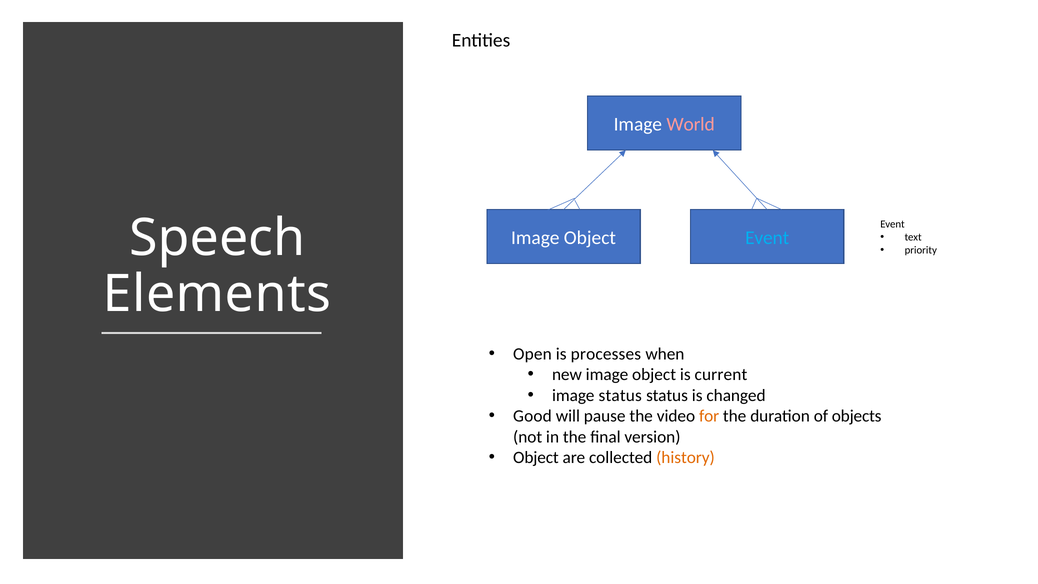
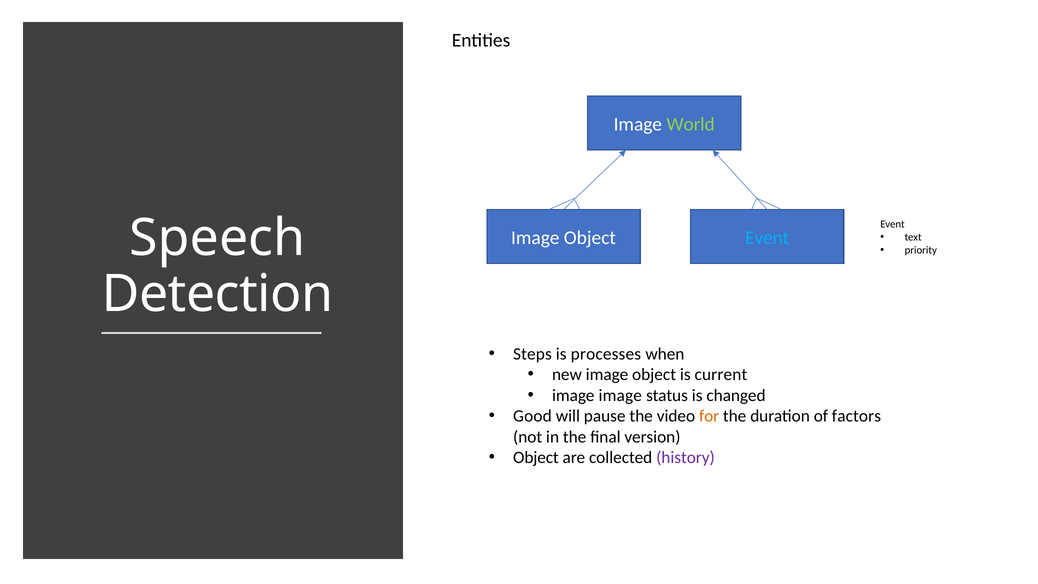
World colour: pink -> light green (691, 124)
Elements: Elements -> Detection (218, 294)
Open: Open -> Steps (532, 354)
image status: status -> image (620, 395)
objects: objects -> factors (856, 416)
history colour: orange -> purple (685, 458)
